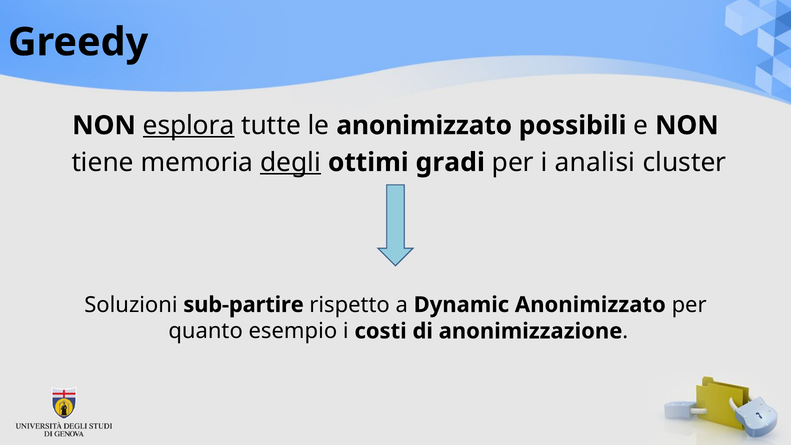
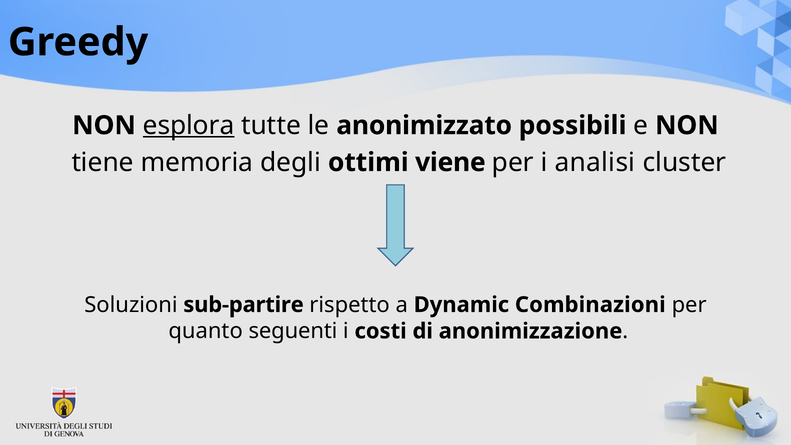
degli underline: present -> none (291, 162)
gradi: gradi -> viene (450, 162)
Dynamic Anonimizzato: Anonimizzato -> Combinazioni (590, 305)
esempio: esempio -> seguenti (293, 331)
